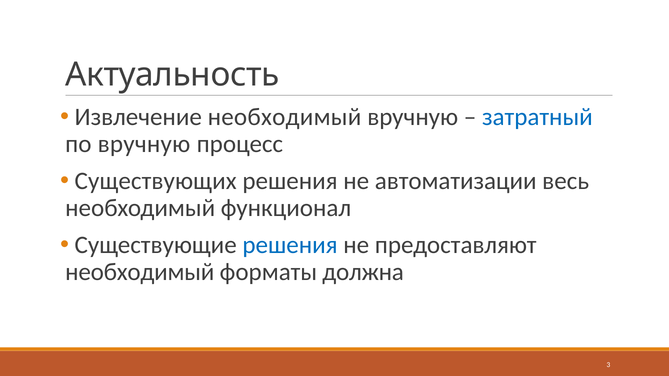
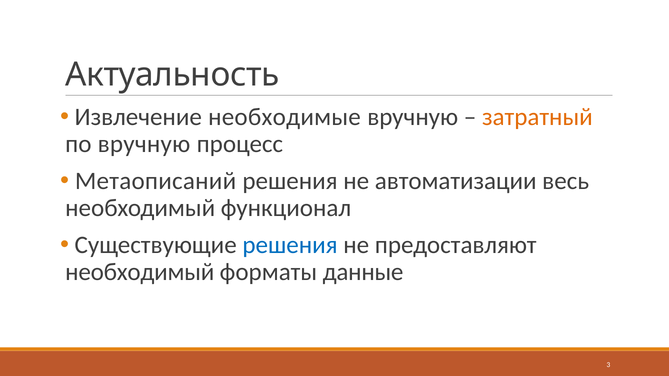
Извлечение необходимый: необходимый -> необходимые (284, 117)
затратный colour: blue -> orange (537, 117)
Существующих: Существующих -> Метаописаний (156, 181)
должна: должна -> данные (363, 272)
